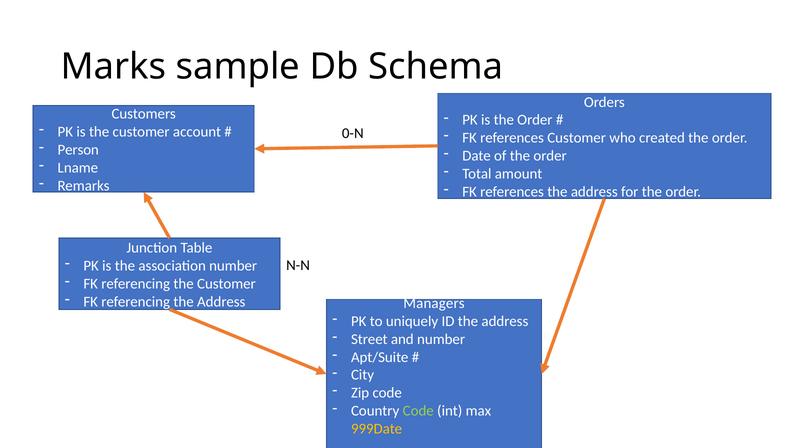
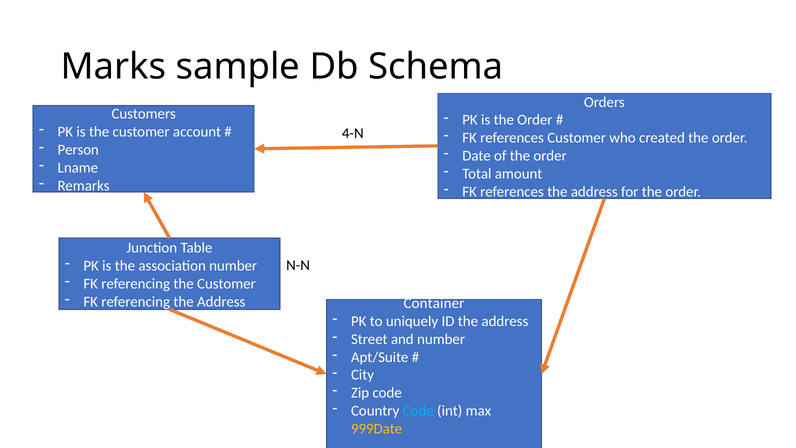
0-N: 0-N -> 4-N (353, 133)
Managers: Managers -> Container (434, 303)
Code colour: light green -> light blue (418, 411)
